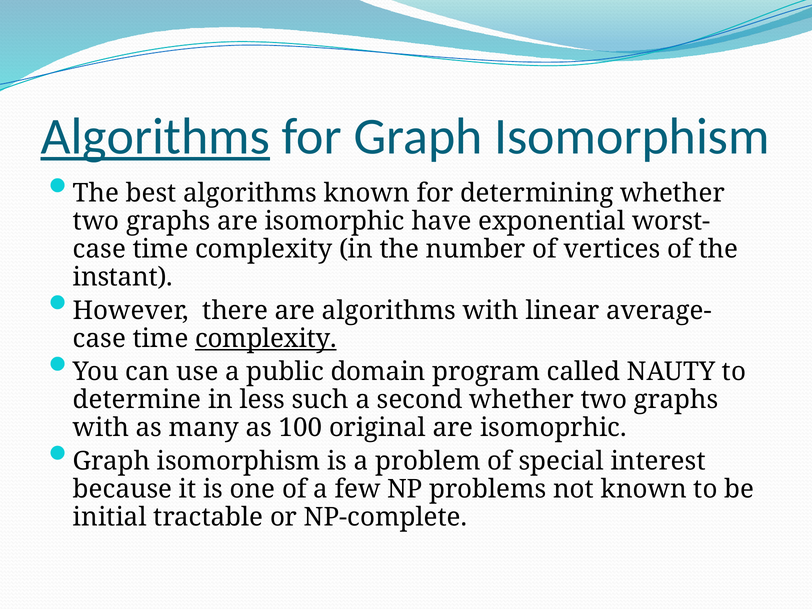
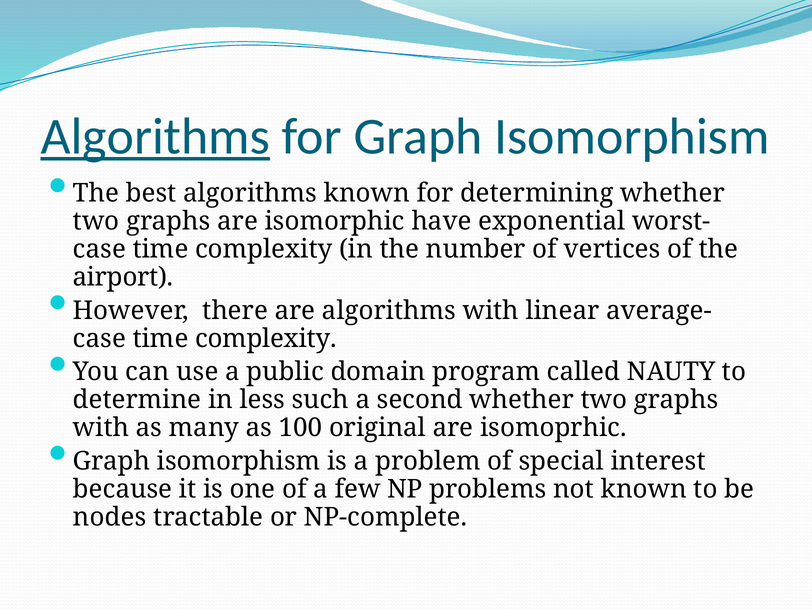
instant: instant -> airport (123, 277)
complexity underline: present -> none (266, 338)
initial: initial -> nodes (110, 517)
